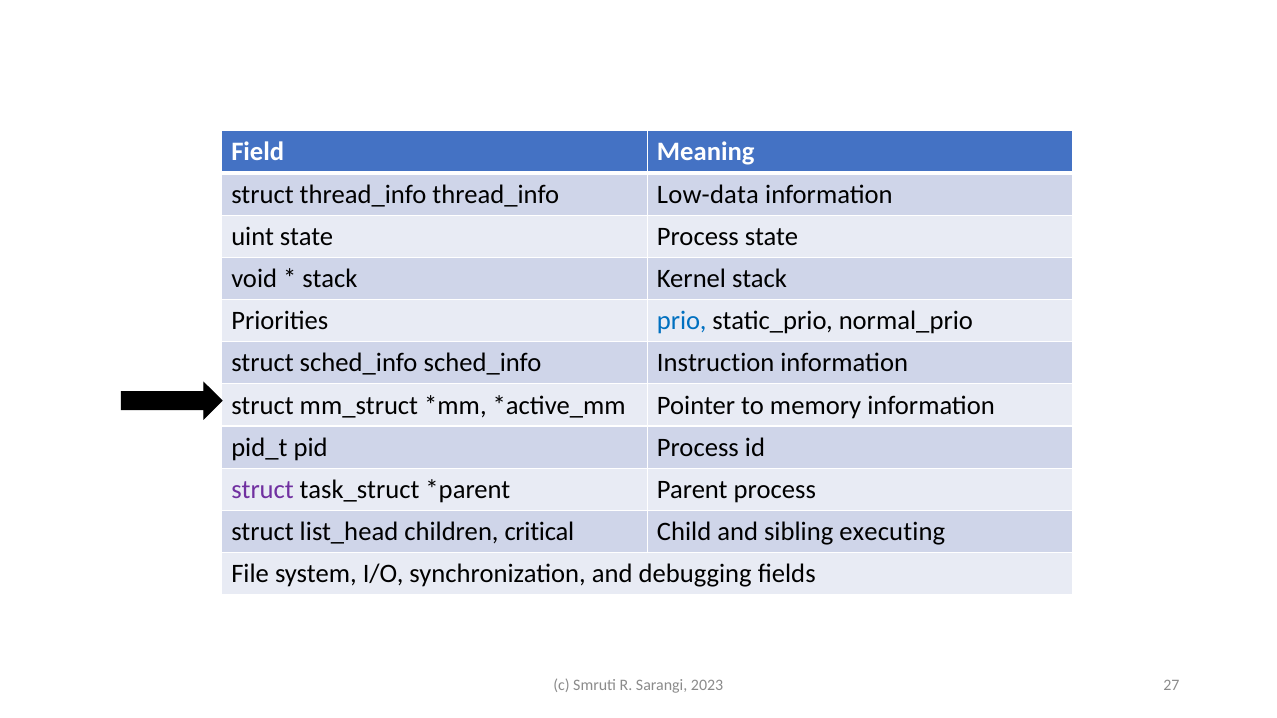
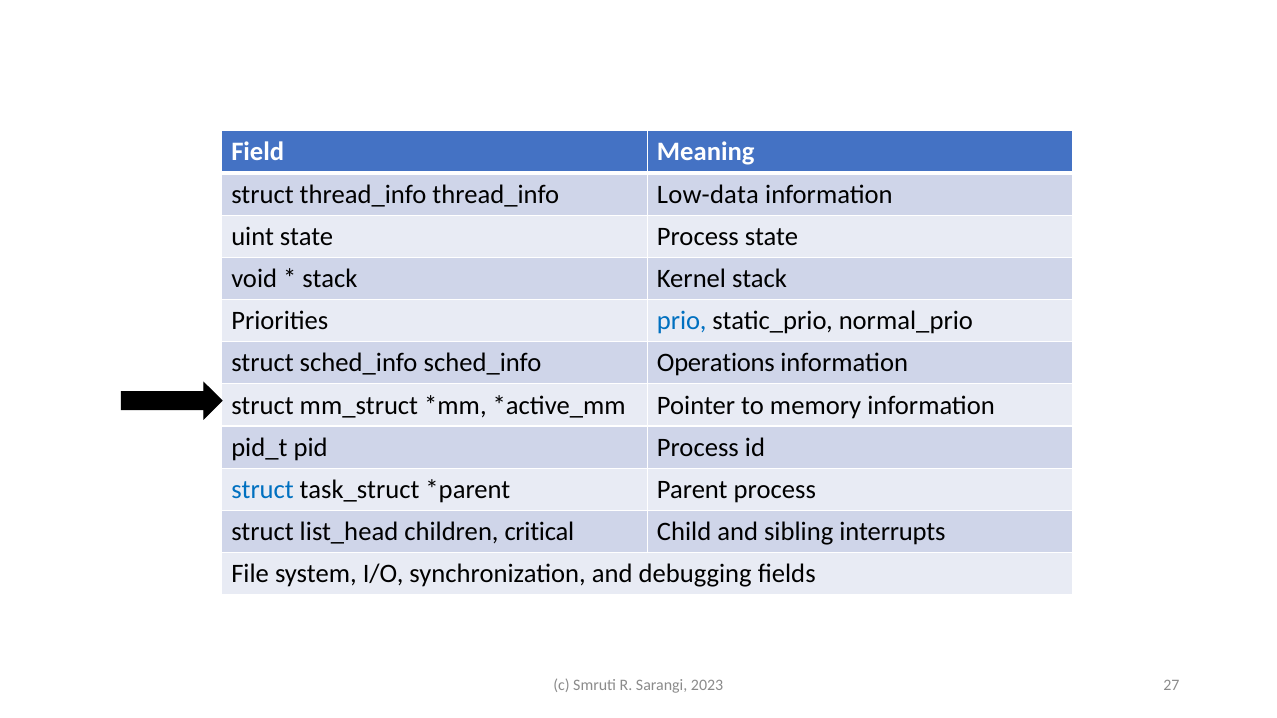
Instruction: Instruction -> Operations (716, 363)
struct colour: purple -> blue (263, 490)
executing: executing -> interrupts (892, 532)
